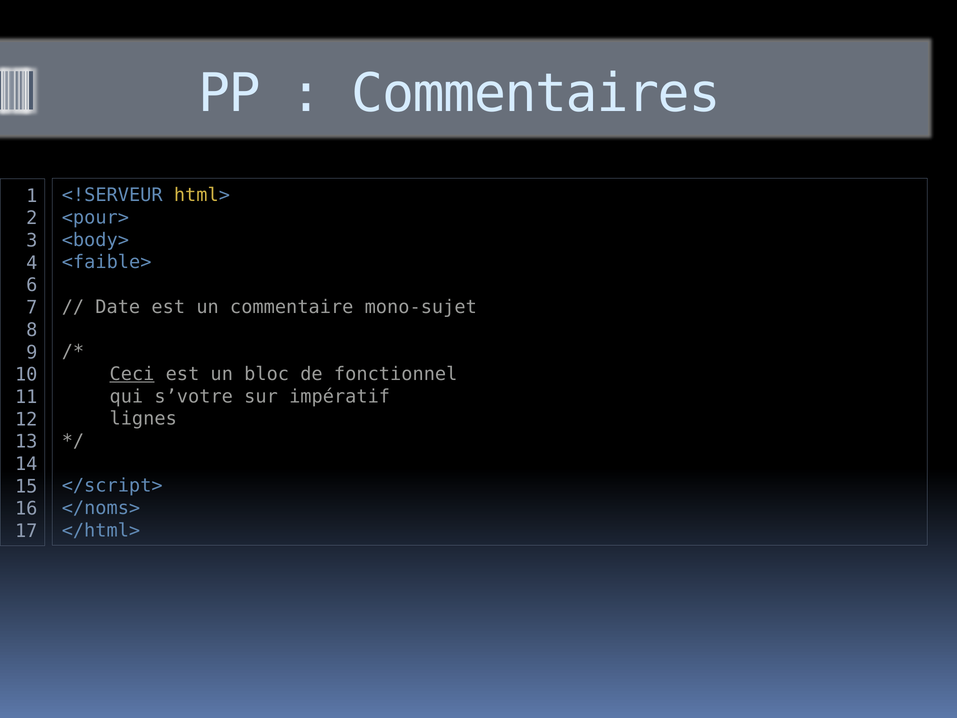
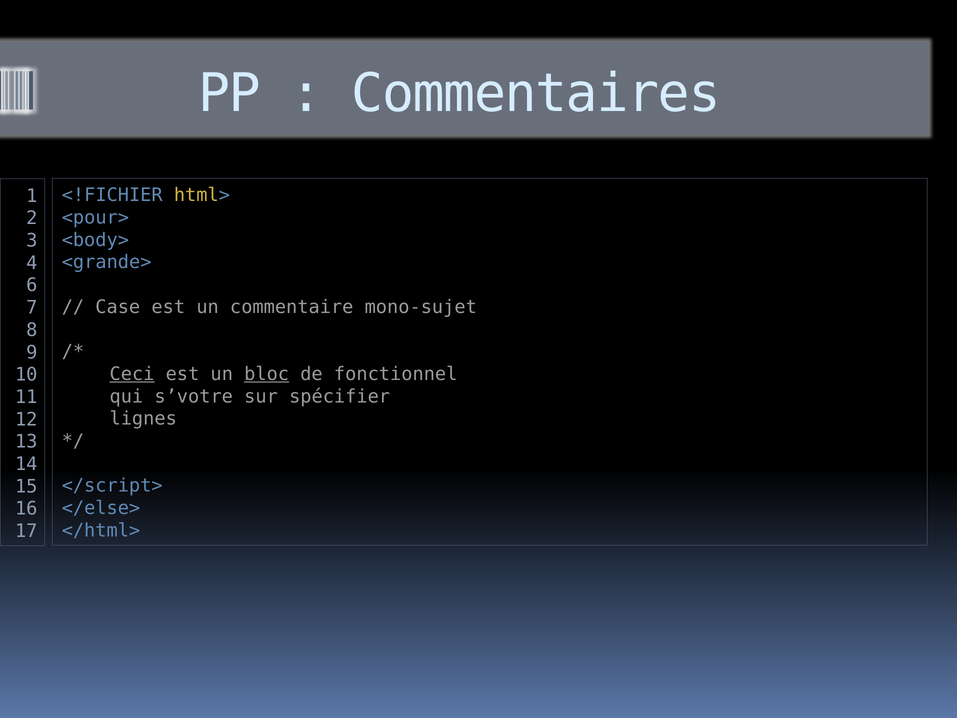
<!SERVEUR: <!SERVEUR -> <!FICHIER (112, 195)
<faible>: <faible> -> <grande> (107, 262)
Date: Date -> Case (118, 307)
bloc underline: none -> present (267, 374)
impératif: impératif -> spécifier (340, 396)
</noms>: </noms> -> </else> (101, 508)
